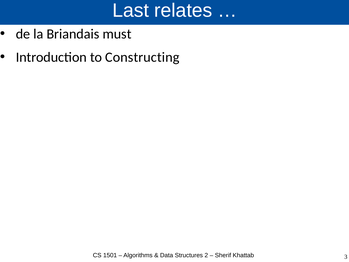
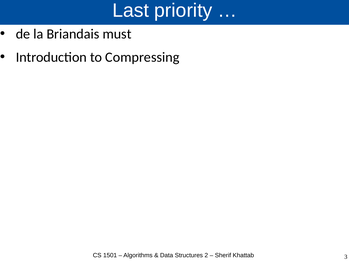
relates: relates -> priority (183, 10)
Constructing: Constructing -> Compressing (142, 57)
